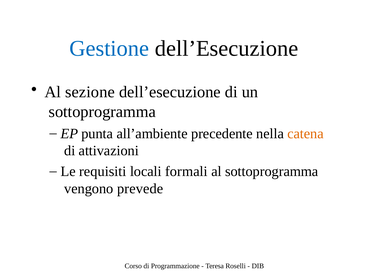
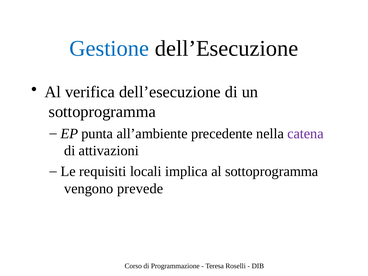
sezione: sezione -> verifica (90, 92)
catena colour: orange -> purple (306, 134)
formali: formali -> implica (186, 172)
